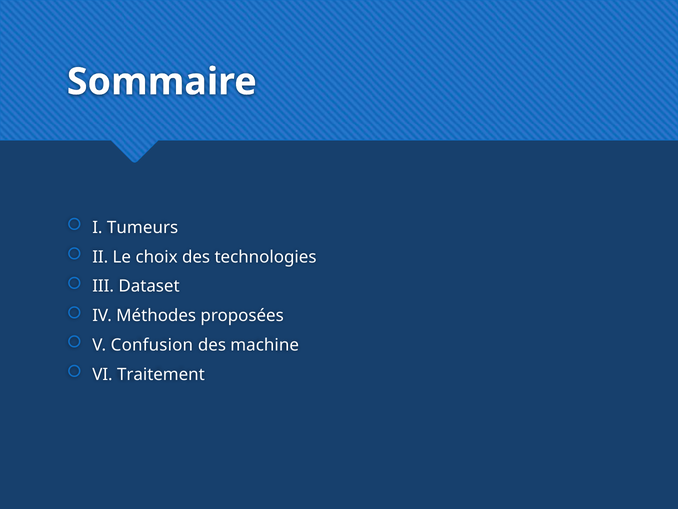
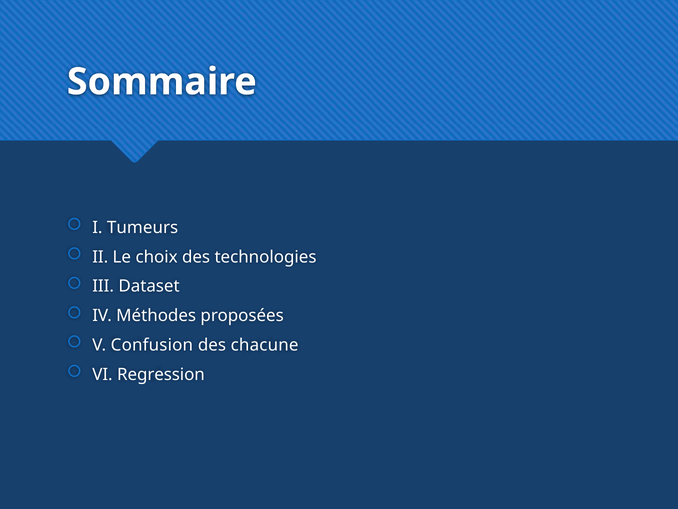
machine: machine -> chacune (265, 345)
Traitement: Traitement -> Regression (161, 374)
